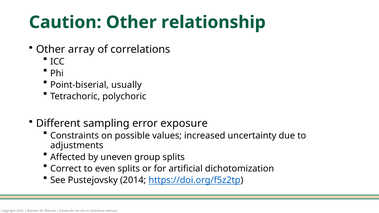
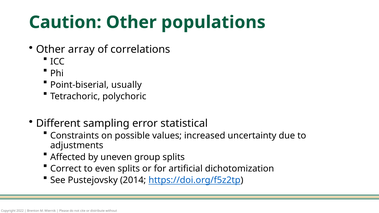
relationship: relationship -> populations (213, 22)
exposure: exposure -> statistical (184, 124)
